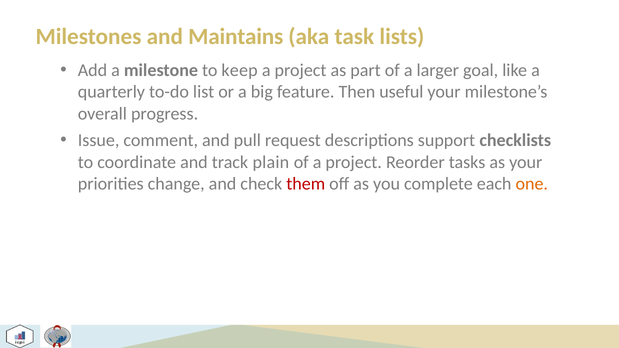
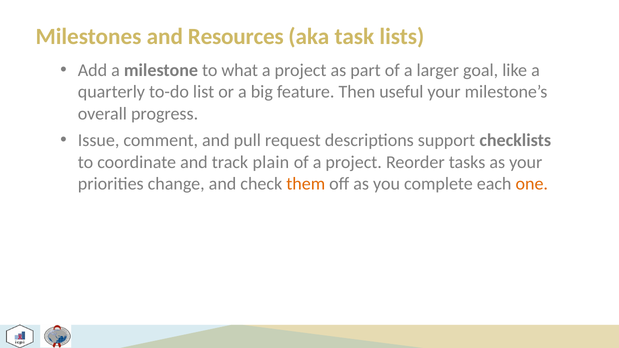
Maintains: Maintains -> Resources (236, 36)
keep: keep -> what (240, 70)
them colour: red -> orange (306, 184)
